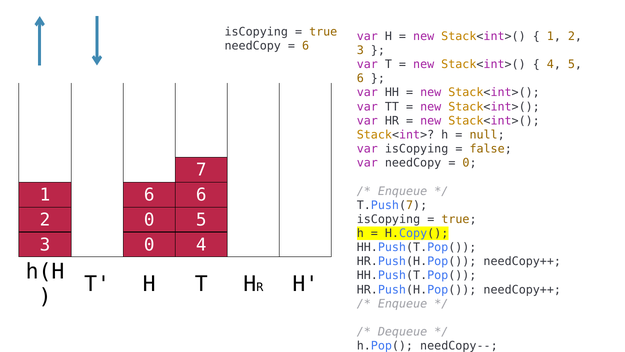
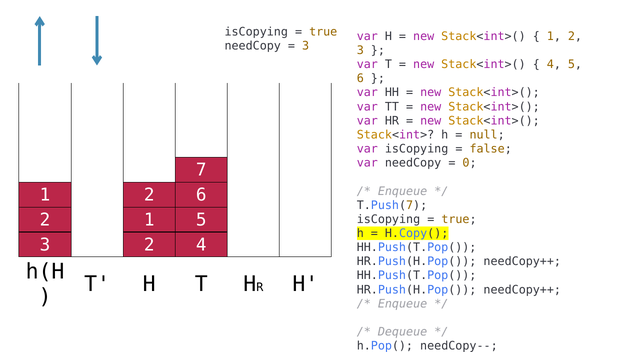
6: 6 -> 3 (306, 46)
6: 6 -> 2 (149, 195)
2 0: 0 -> 1 (149, 220)
3 0: 0 -> 2 (149, 244)
